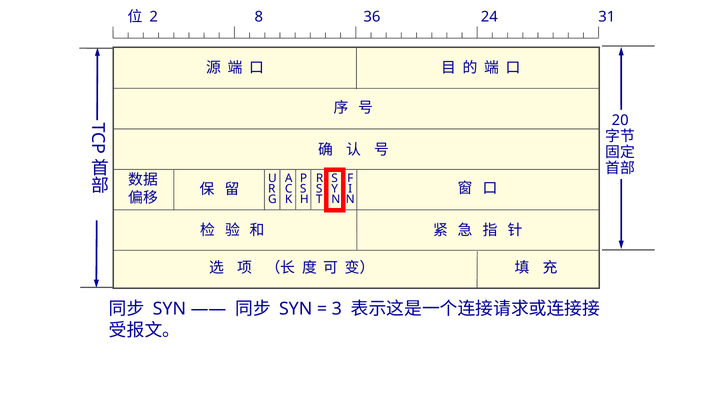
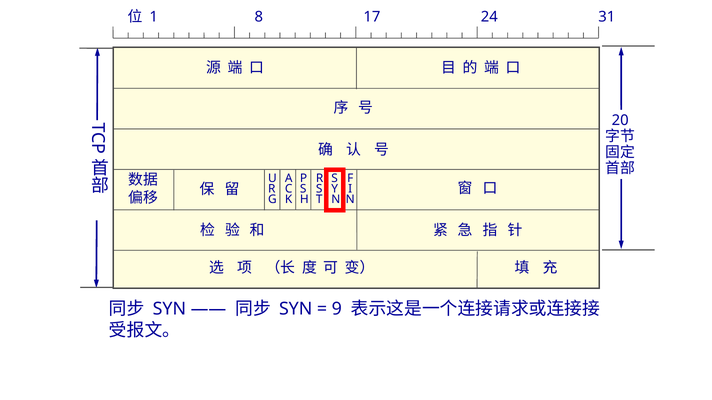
2: 2 -> 1 (154, 17)
36: 36 -> 17 (372, 17)
3: 3 -> 9 (337, 309)
